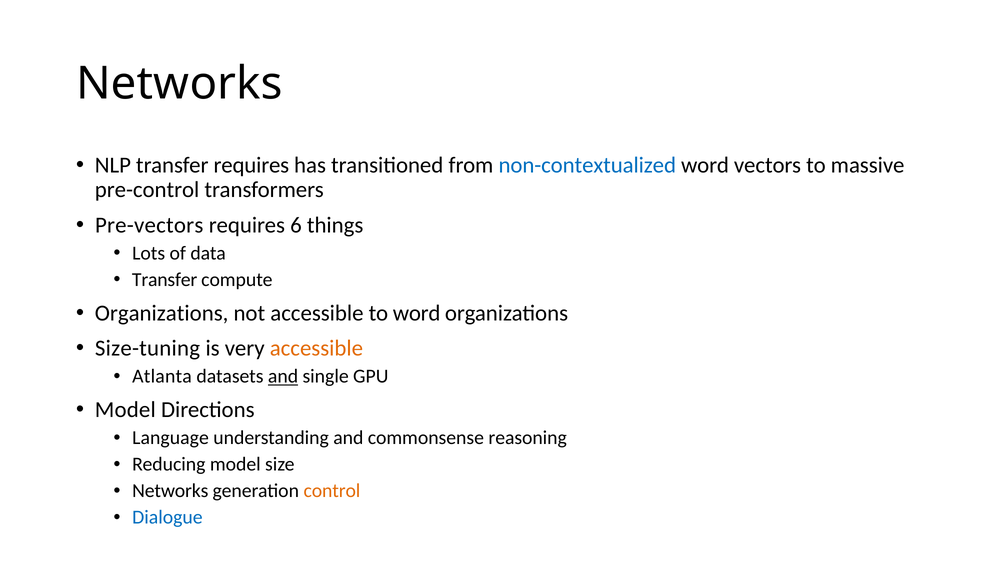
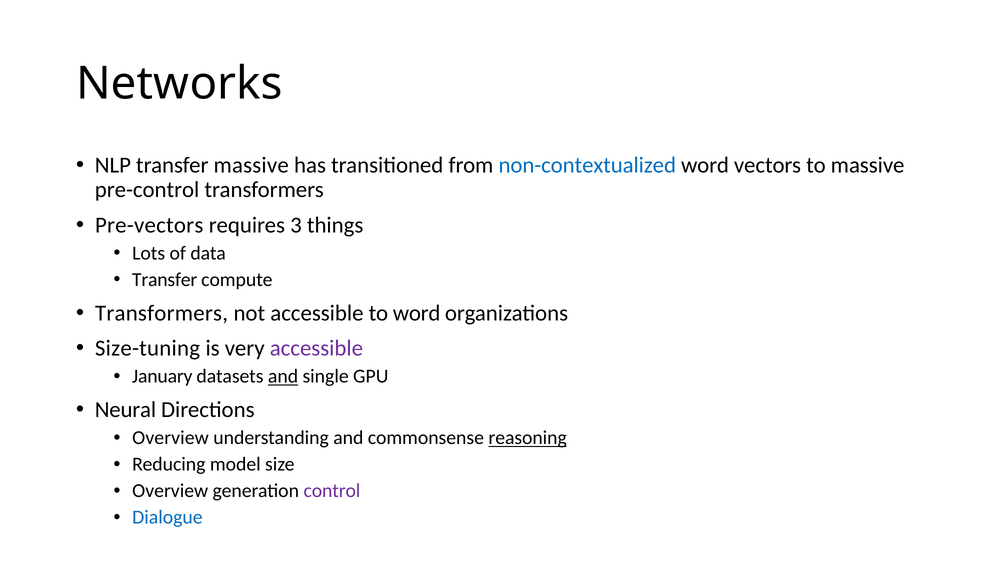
transfer requires: requires -> massive (251, 165)
6: 6 -> 3 (296, 225)
Organizations: Organizations -> Transformers (161, 313)
accessible colour: orange -> purple (316, 348)
Atlanta: Atlanta -> January (162, 377)
Model: Model -> Neural (125, 410)
Language: Language -> Overview (171, 438)
reasoning underline: none -> present (528, 438)
Networks: Networks -> Overview (170, 491)
control colour: orange -> purple (332, 491)
